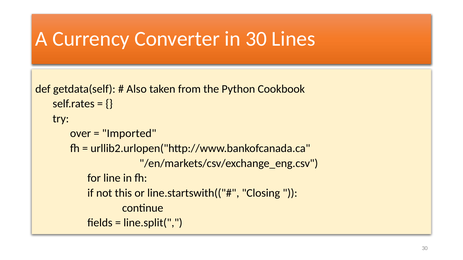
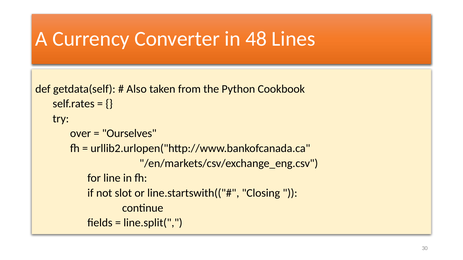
in 30: 30 -> 48 (256, 39)
Imported: Imported -> Ourselves (129, 134)
this: this -> slot (123, 193)
